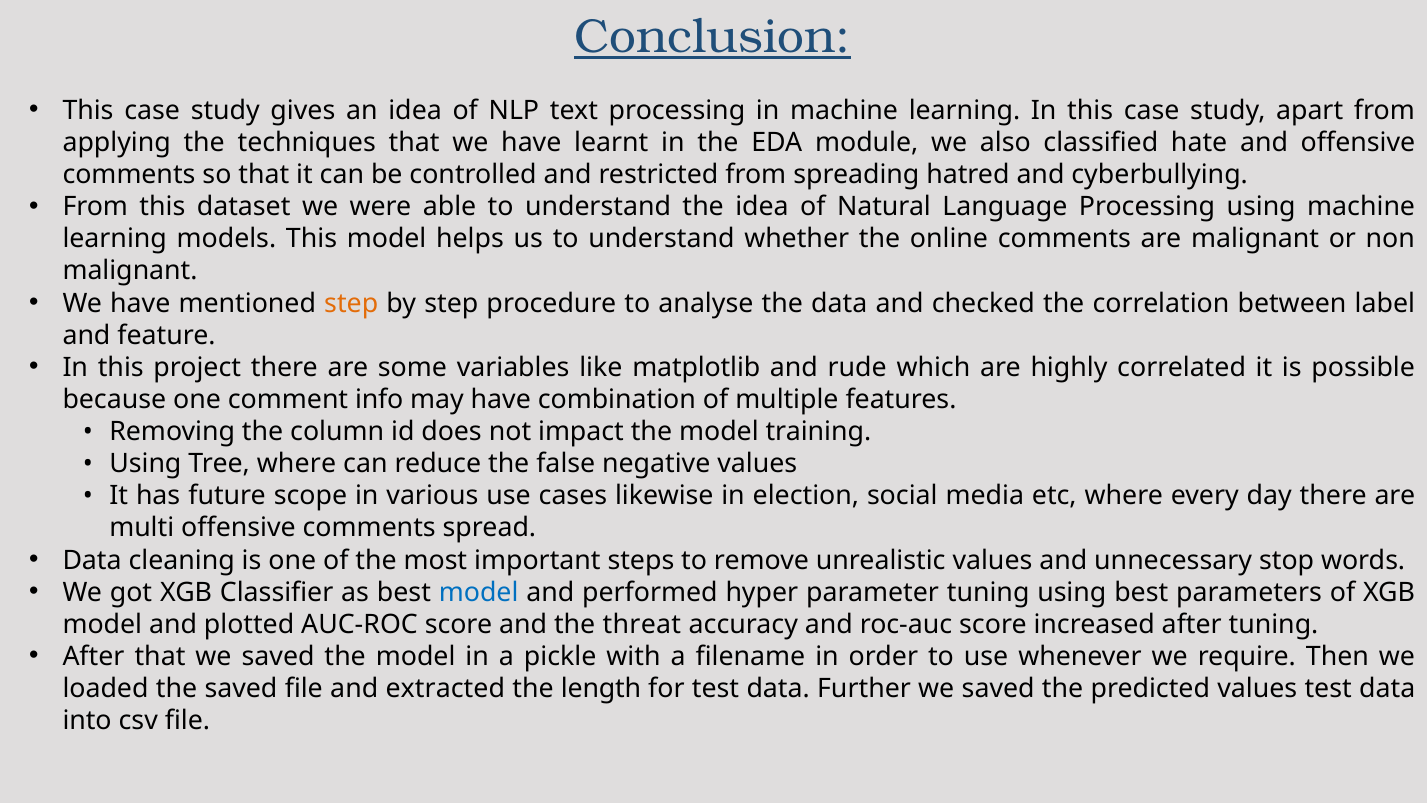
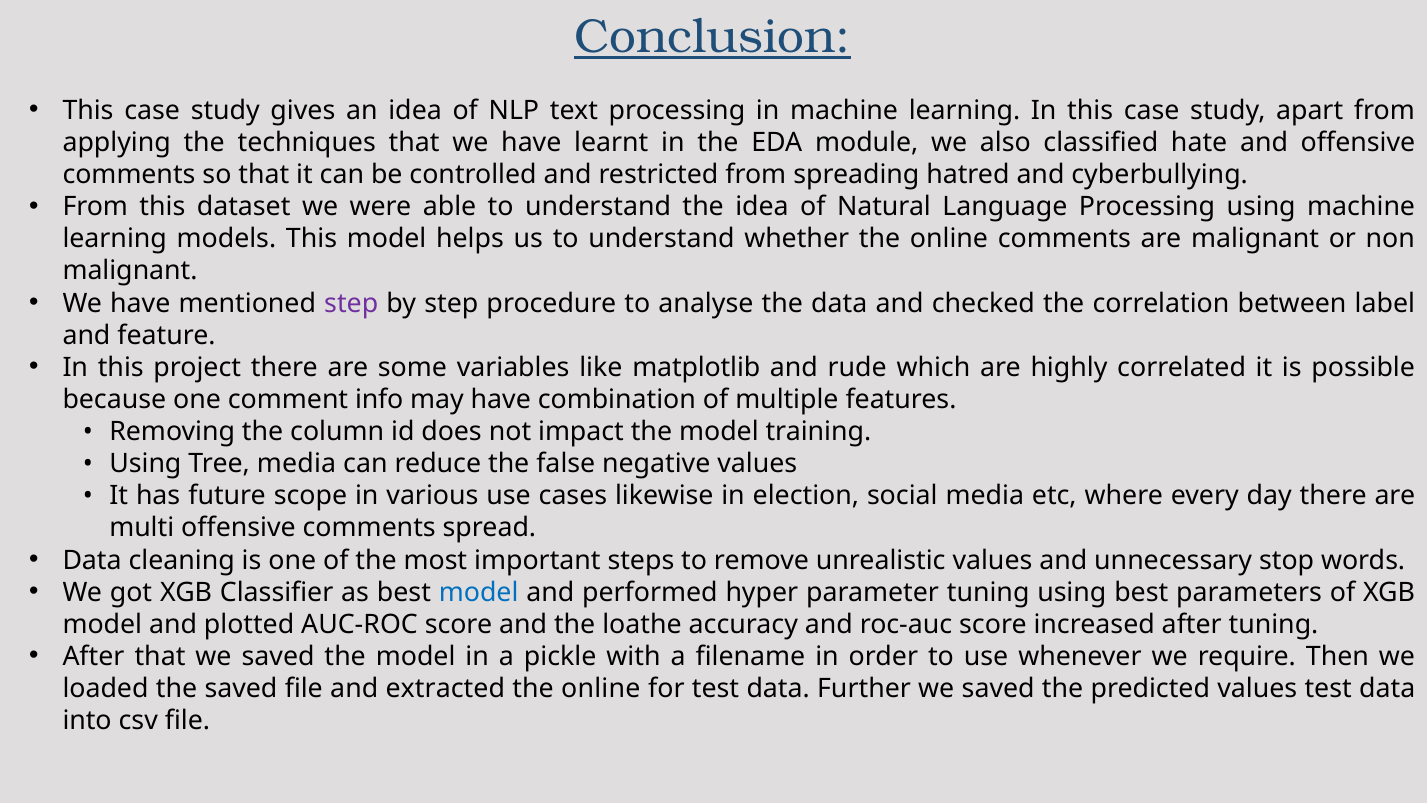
step colour: orange -> purple (351, 303)
Tree where: where -> media (296, 464)
threat: threat -> loathe (642, 624)
length: length -> online (601, 688)
